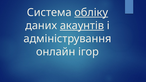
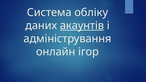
обліку underline: present -> none (91, 12)
